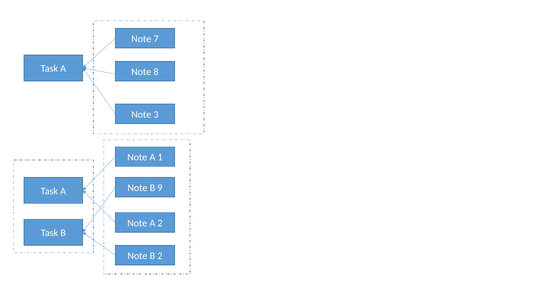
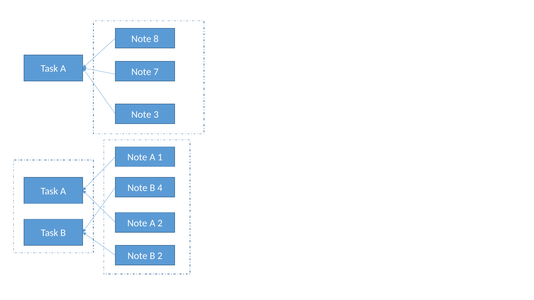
7: 7 -> 8 (156, 39)
8: 8 -> 7 (156, 72)
9: 9 -> 4 (160, 188)
